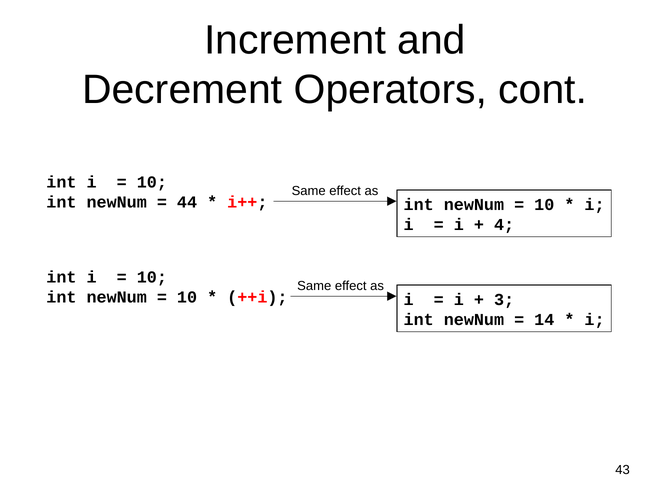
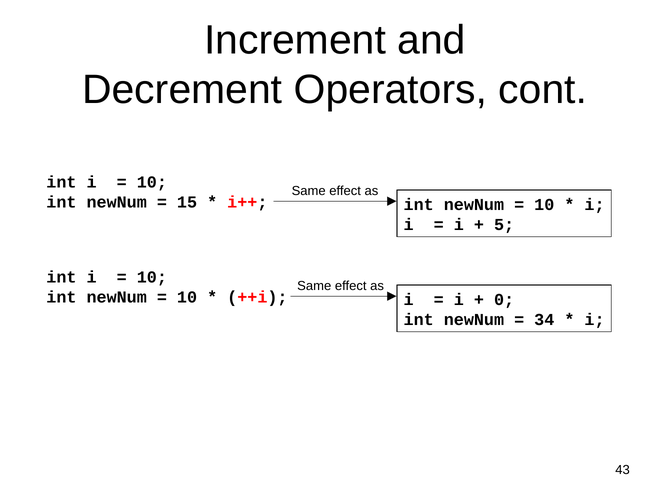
44: 44 -> 15 (187, 202)
4: 4 -> 5 (504, 224)
3: 3 -> 0 (504, 299)
14: 14 -> 34 (544, 319)
